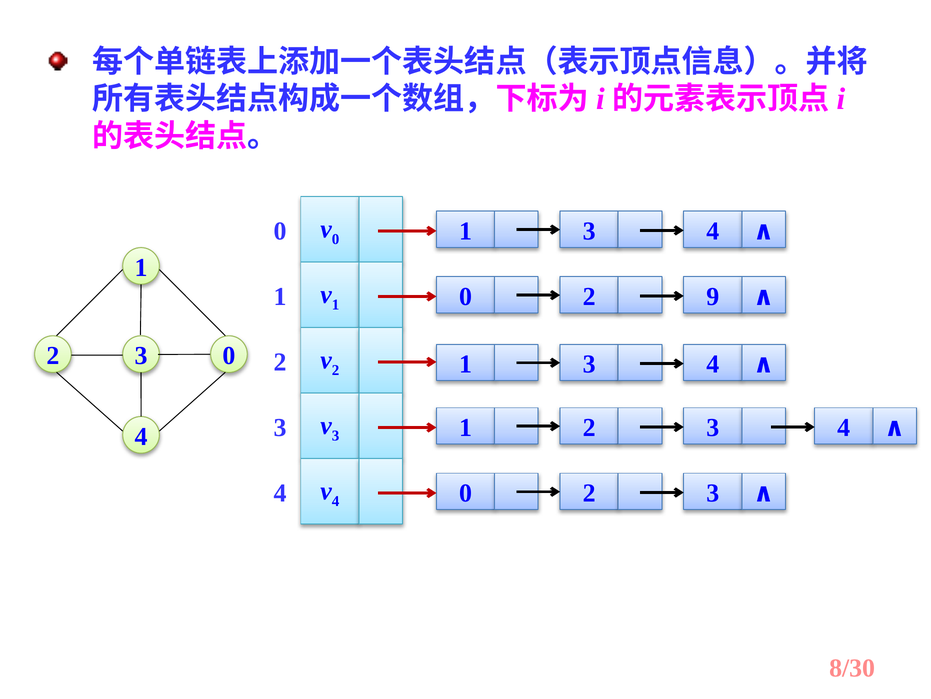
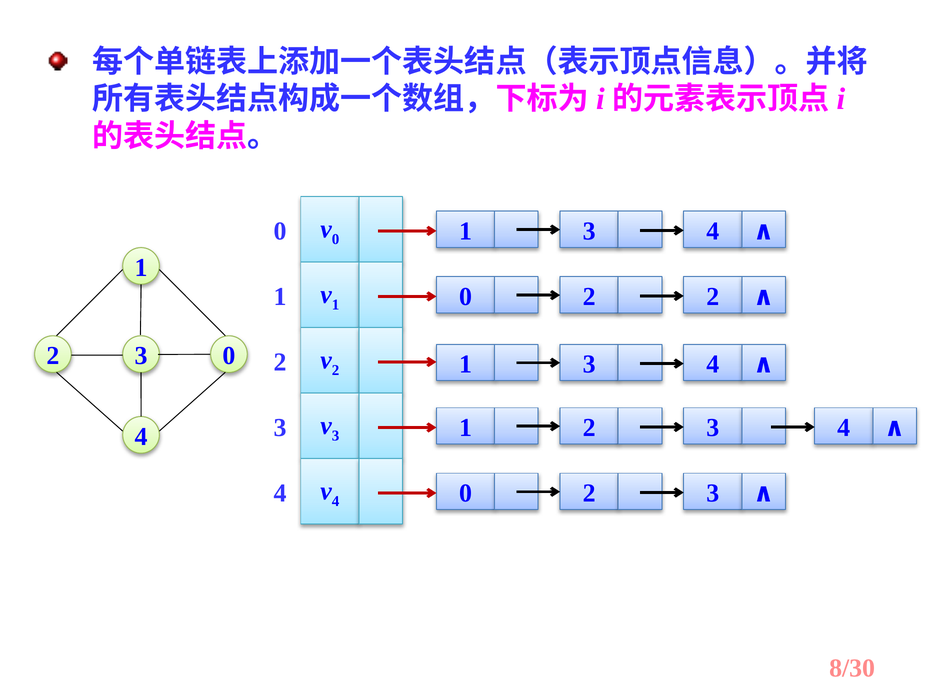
0 2 9: 9 -> 2 (713, 296)
